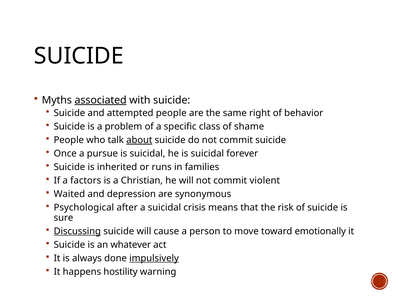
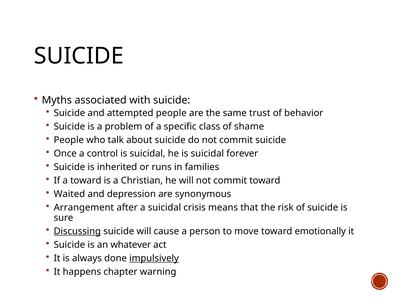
associated underline: present -> none (101, 100)
right: right -> trust (260, 113)
about underline: present -> none (139, 140)
pursue: pursue -> control (102, 153)
a factors: factors -> toward (86, 180)
commit violent: violent -> toward (265, 180)
Psychological: Psychological -> Arrangement (84, 207)
hostility: hostility -> chapter (120, 271)
